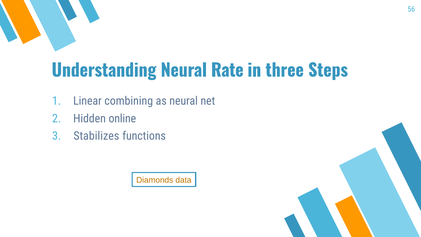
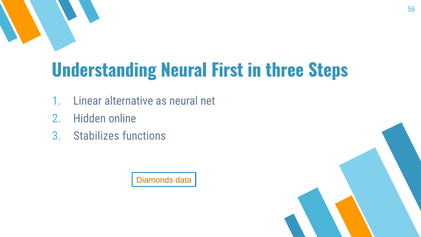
Rate: Rate -> First (227, 71)
combining: combining -> alternative (129, 101)
